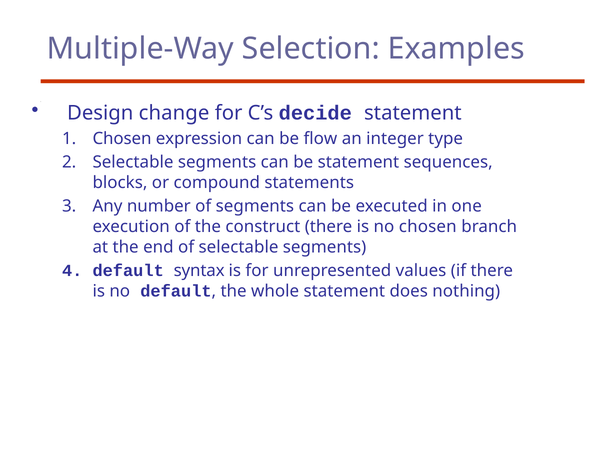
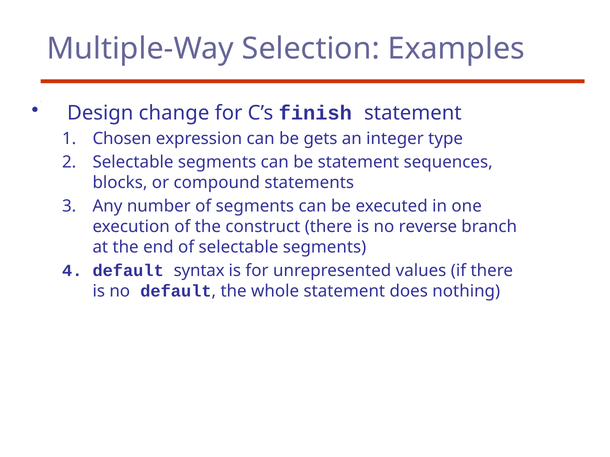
decide: decide -> finish (315, 113)
flow: flow -> gets (320, 139)
no chosen: chosen -> reverse (428, 227)
